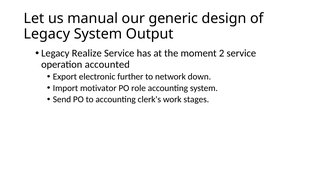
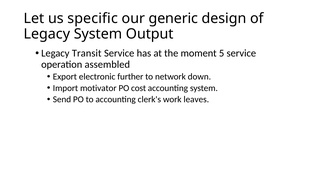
manual: manual -> specific (93, 18)
Realize: Realize -> Transit (87, 53)
2: 2 -> 5 (222, 53)
accounted: accounted -> assembled (107, 64)
role: role -> cost (139, 88)
stages: stages -> leaves (196, 99)
